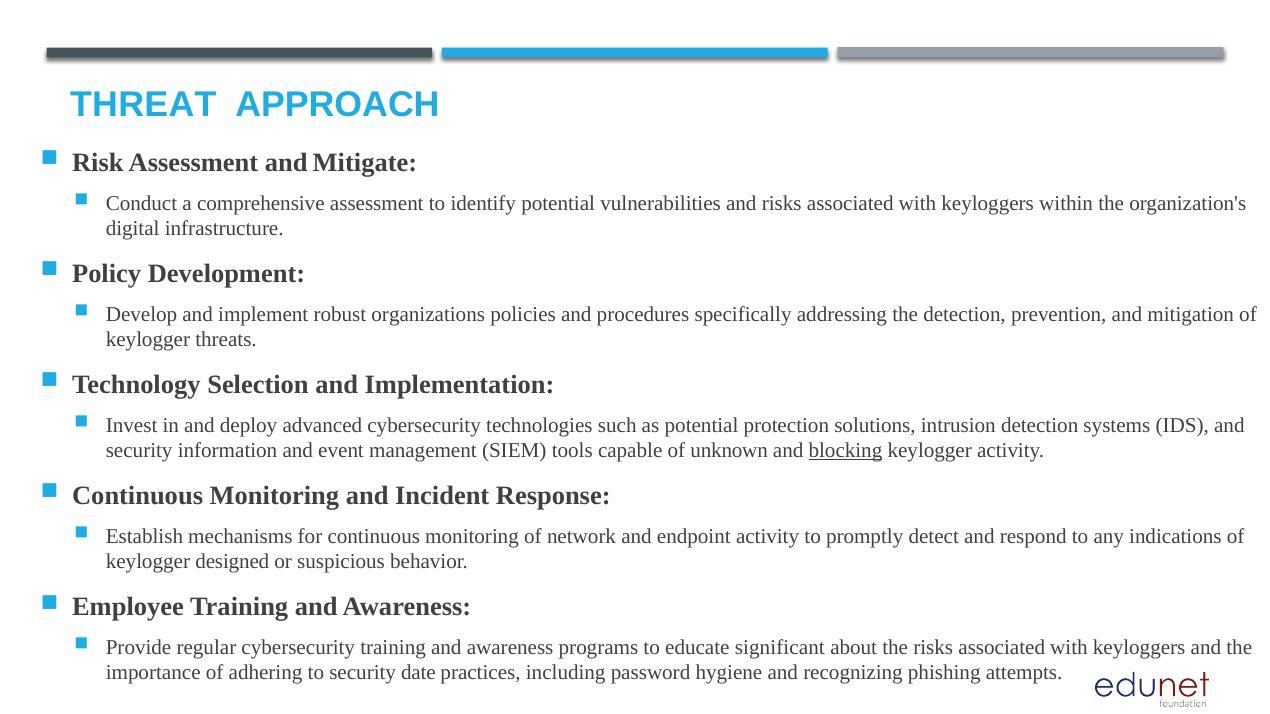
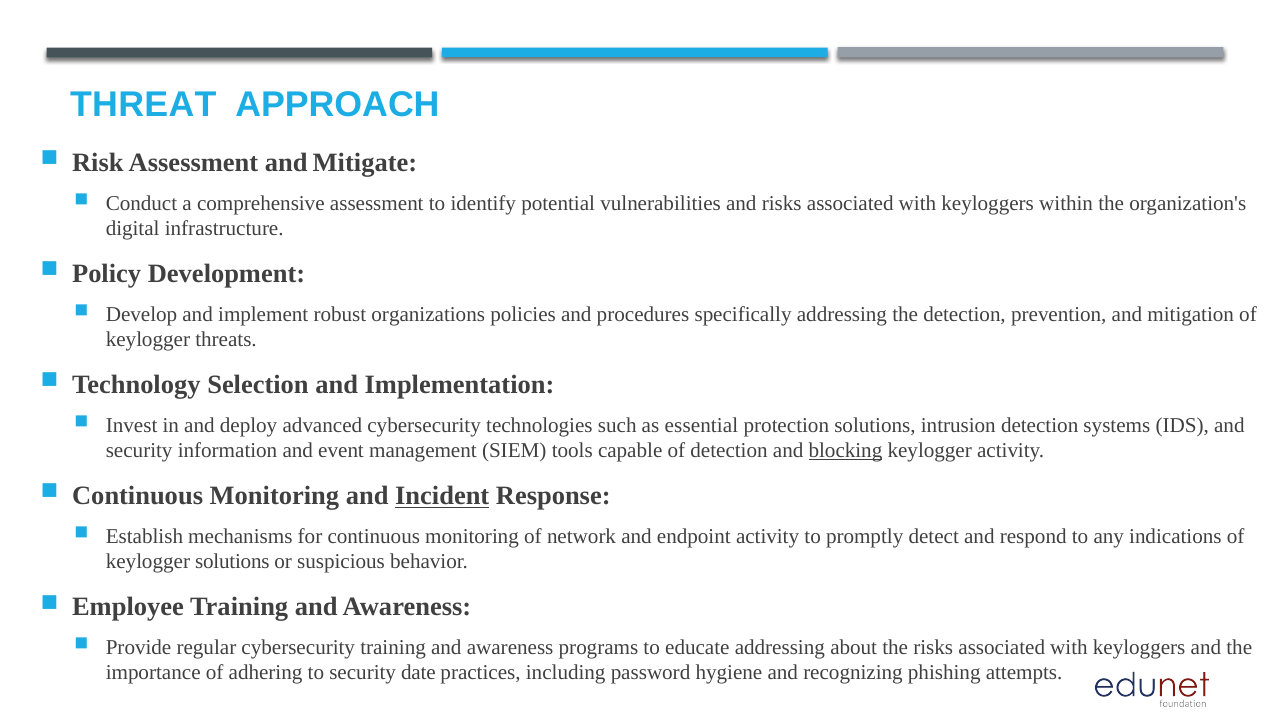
as potential: potential -> essential (701, 426)
of unknown: unknown -> detection (729, 451)
Incident underline: none -> present (442, 496)
keylogger designed: designed -> solutions (232, 562)
educate significant: significant -> addressing (780, 648)
